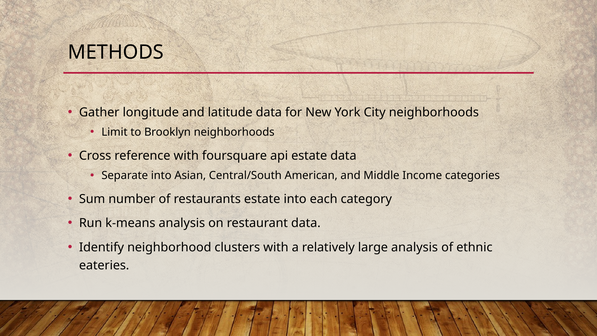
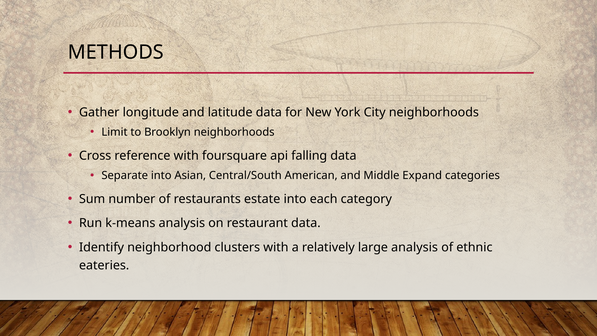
api estate: estate -> falling (309, 156)
Income: Income -> Expand (422, 175)
